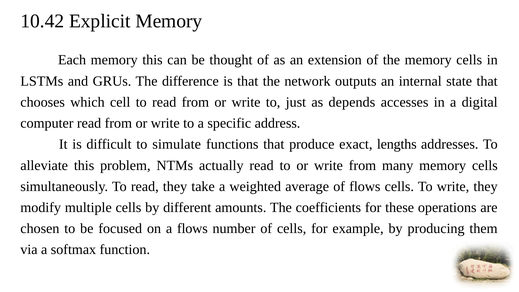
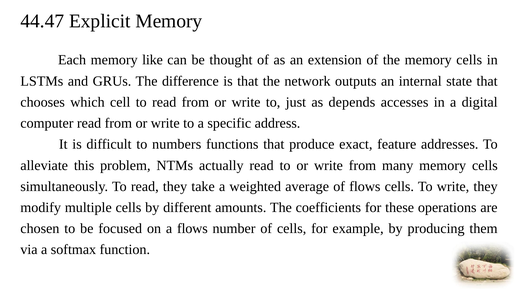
10.42: 10.42 -> 44.47 (42, 21)
memory this: this -> like (153, 60)
simulate: simulate -> numbers (177, 144)
lengths: lengths -> feature (397, 144)
